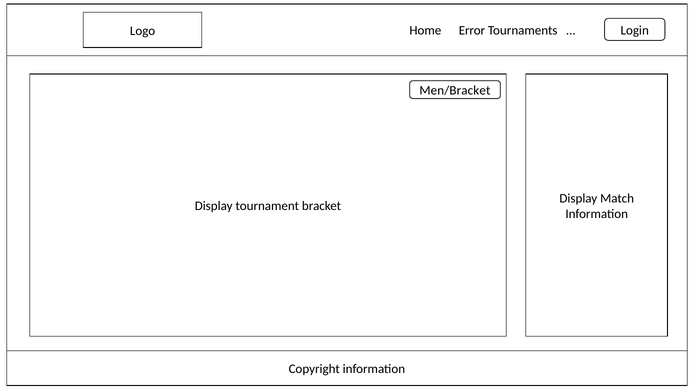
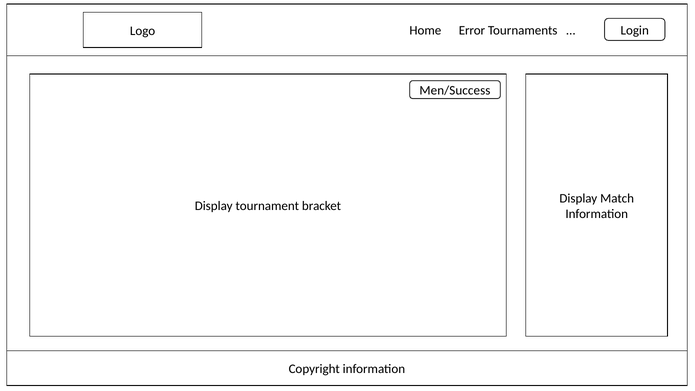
Men/Bracket: Men/Bracket -> Men/Success (455, 91)
